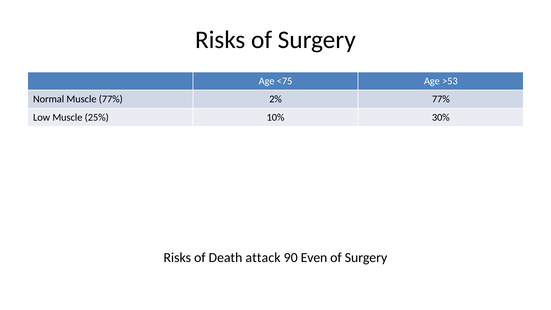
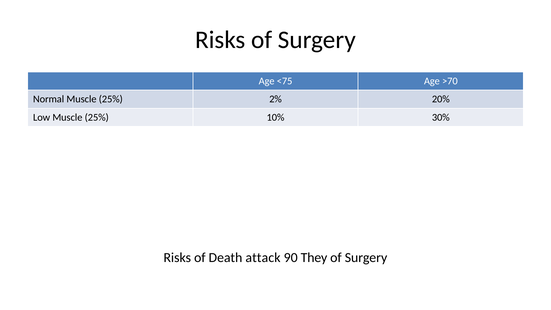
>53: >53 -> >70 (450, 81)
Normal Muscle 77%: 77% -> 25% (111, 99)
2% 77%: 77% -> 20% (441, 99)
Even: Even -> They (314, 258)
